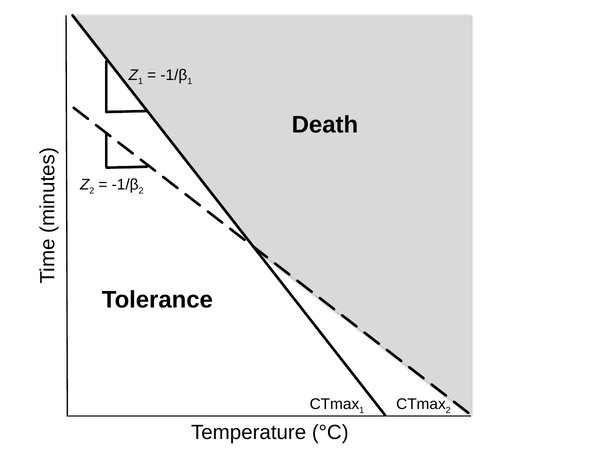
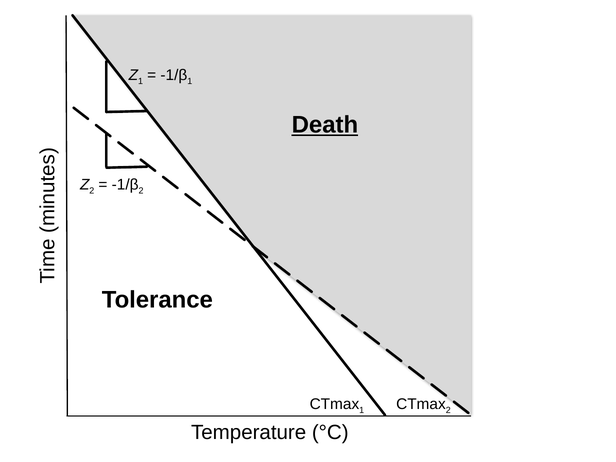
Death underline: none -> present (325, 125)
